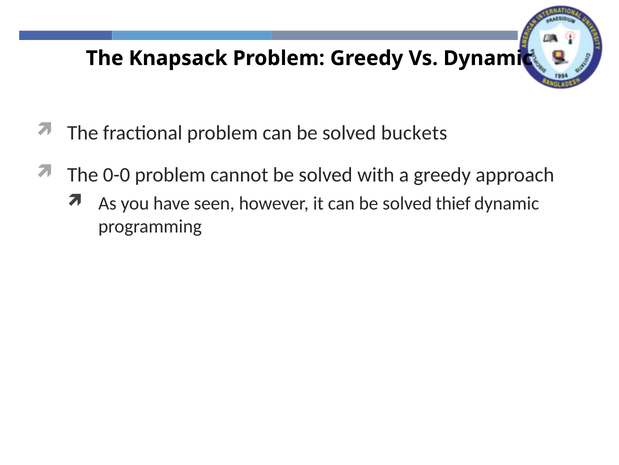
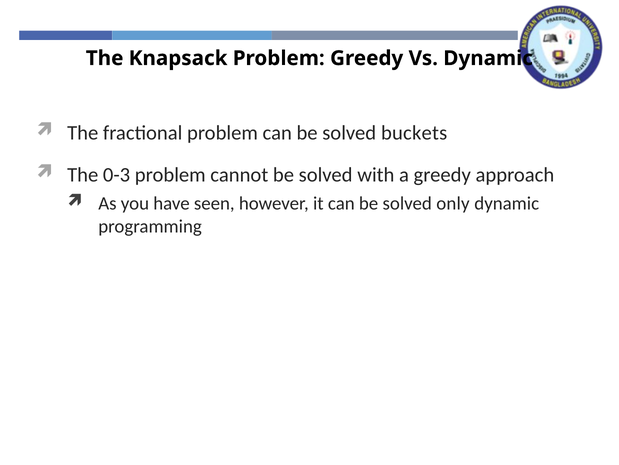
0-0: 0-0 -> 0-3 (117, 175)
thief: thief -> only (453, 203)
